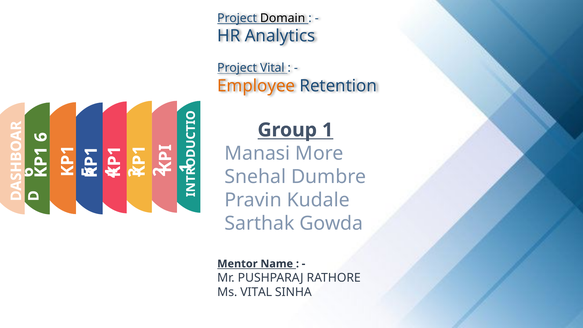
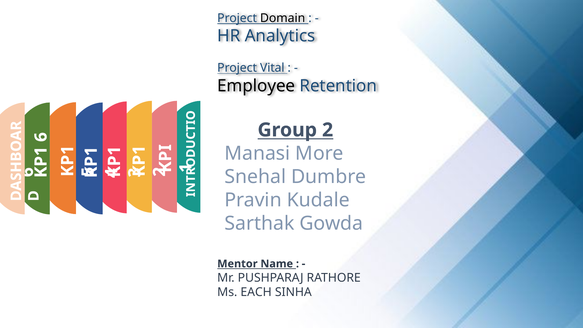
Employee colour: orange -> black (256, 86)
Group 1: 1 -> 2 (328, 130)
Ms VITAL: VITAL -> EACH (256, 292)
